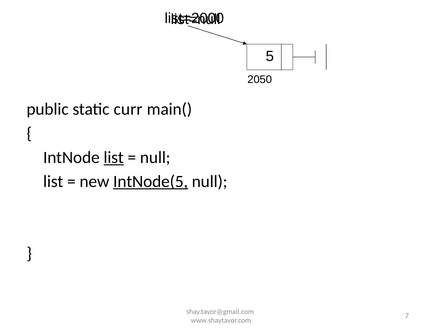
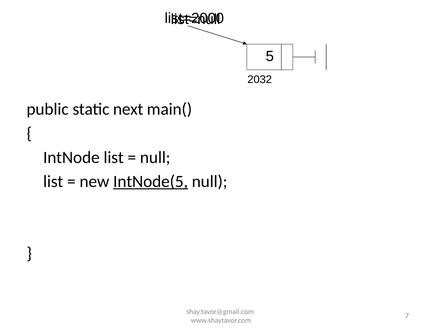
2050: 2050 -> 2032 (260, 80)
curr: curr -> next (128, 109)
list underline: present -> none (114, 158)
